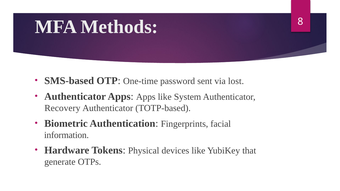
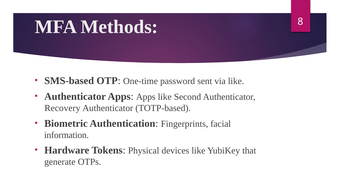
via lost: lost -> like (236, 81)
System: System -> Second (188, 97)
